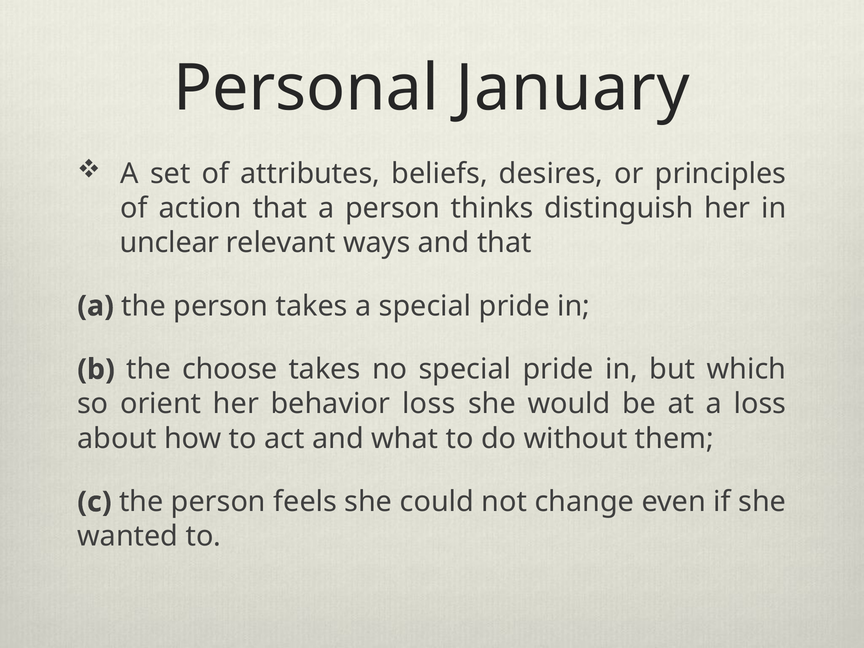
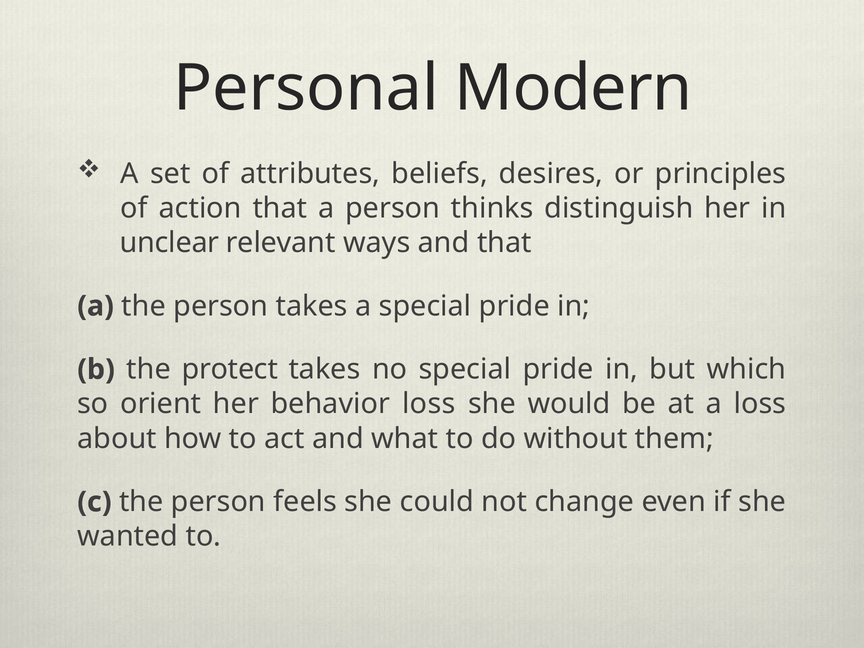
January: January -> Modern (573, 88)
choose: choose -> protect (230, 369)
